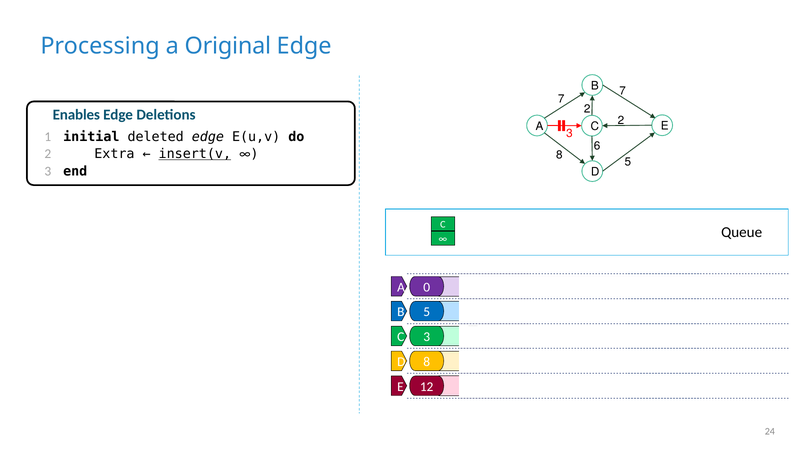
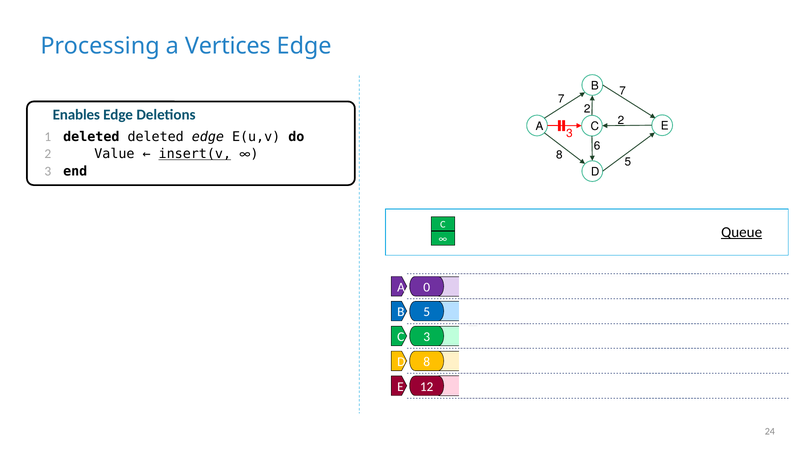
Original: Original -> Vertices (228, 46)
initial: initial -> deleted (91, 137)
Extra: Extra -> Value (114, 154)
Queue underline: none -> present (742, 232)
